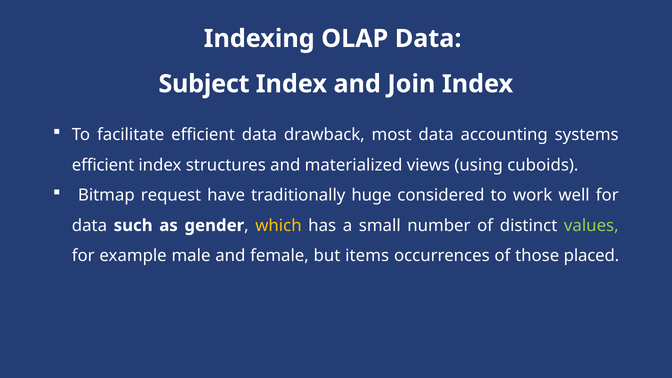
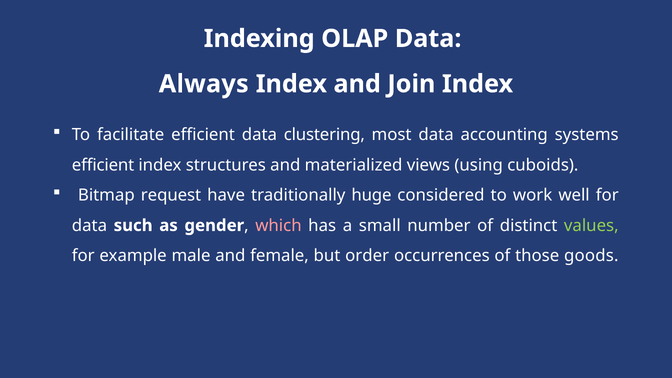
Subject: Subject -> Always (204, 84)
drawback: drawback -> clustering (324, 135)
which colour: yellow -> pink (278, 225)
items: items -> order (367, 256)
placed: placed -> goods (591, 256)
